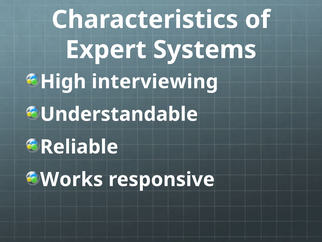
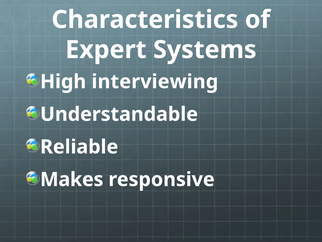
Works: Works -> Makes (72, 179)
